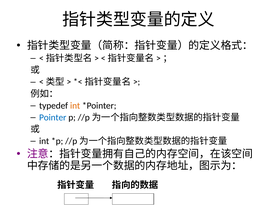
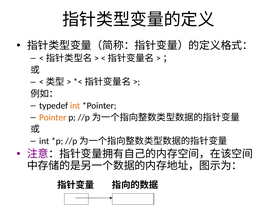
Pointer colour: blue -> orange (53, 117)
